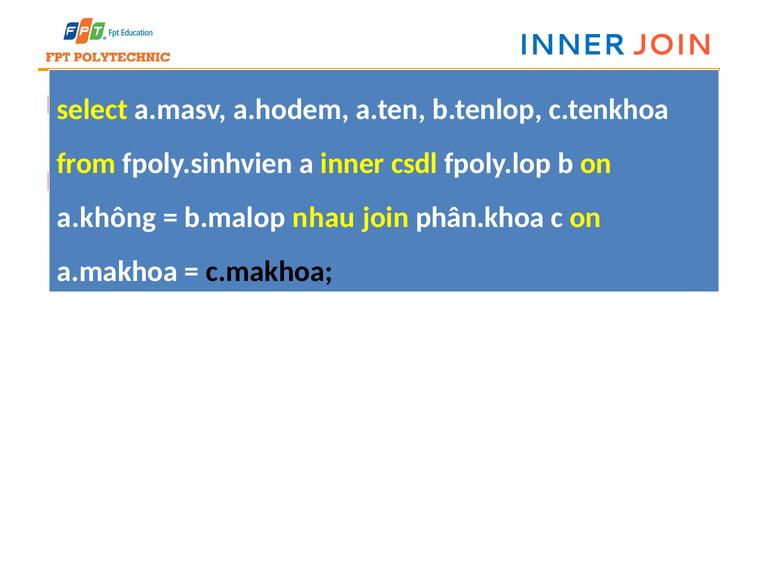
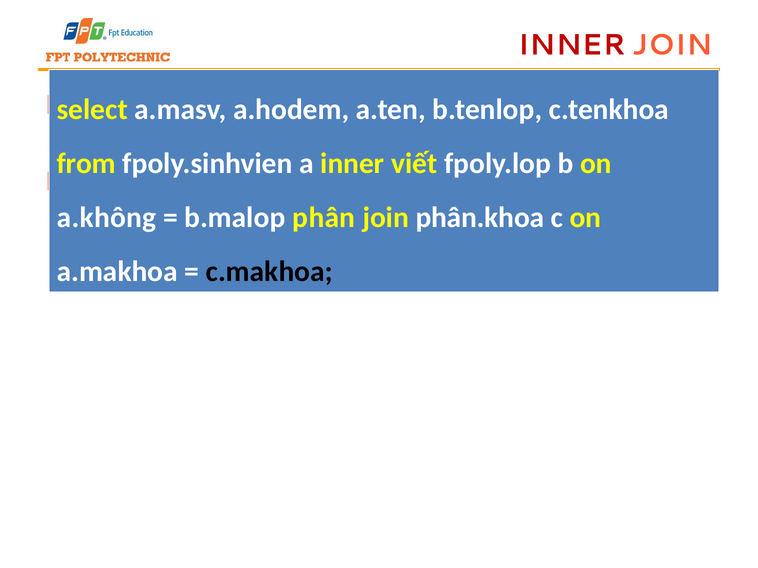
INNER colour: blue -> red (572, 45)
csdl: csdl -> viết (414, 164)
nhau: nhau -> phân (324, 218)
